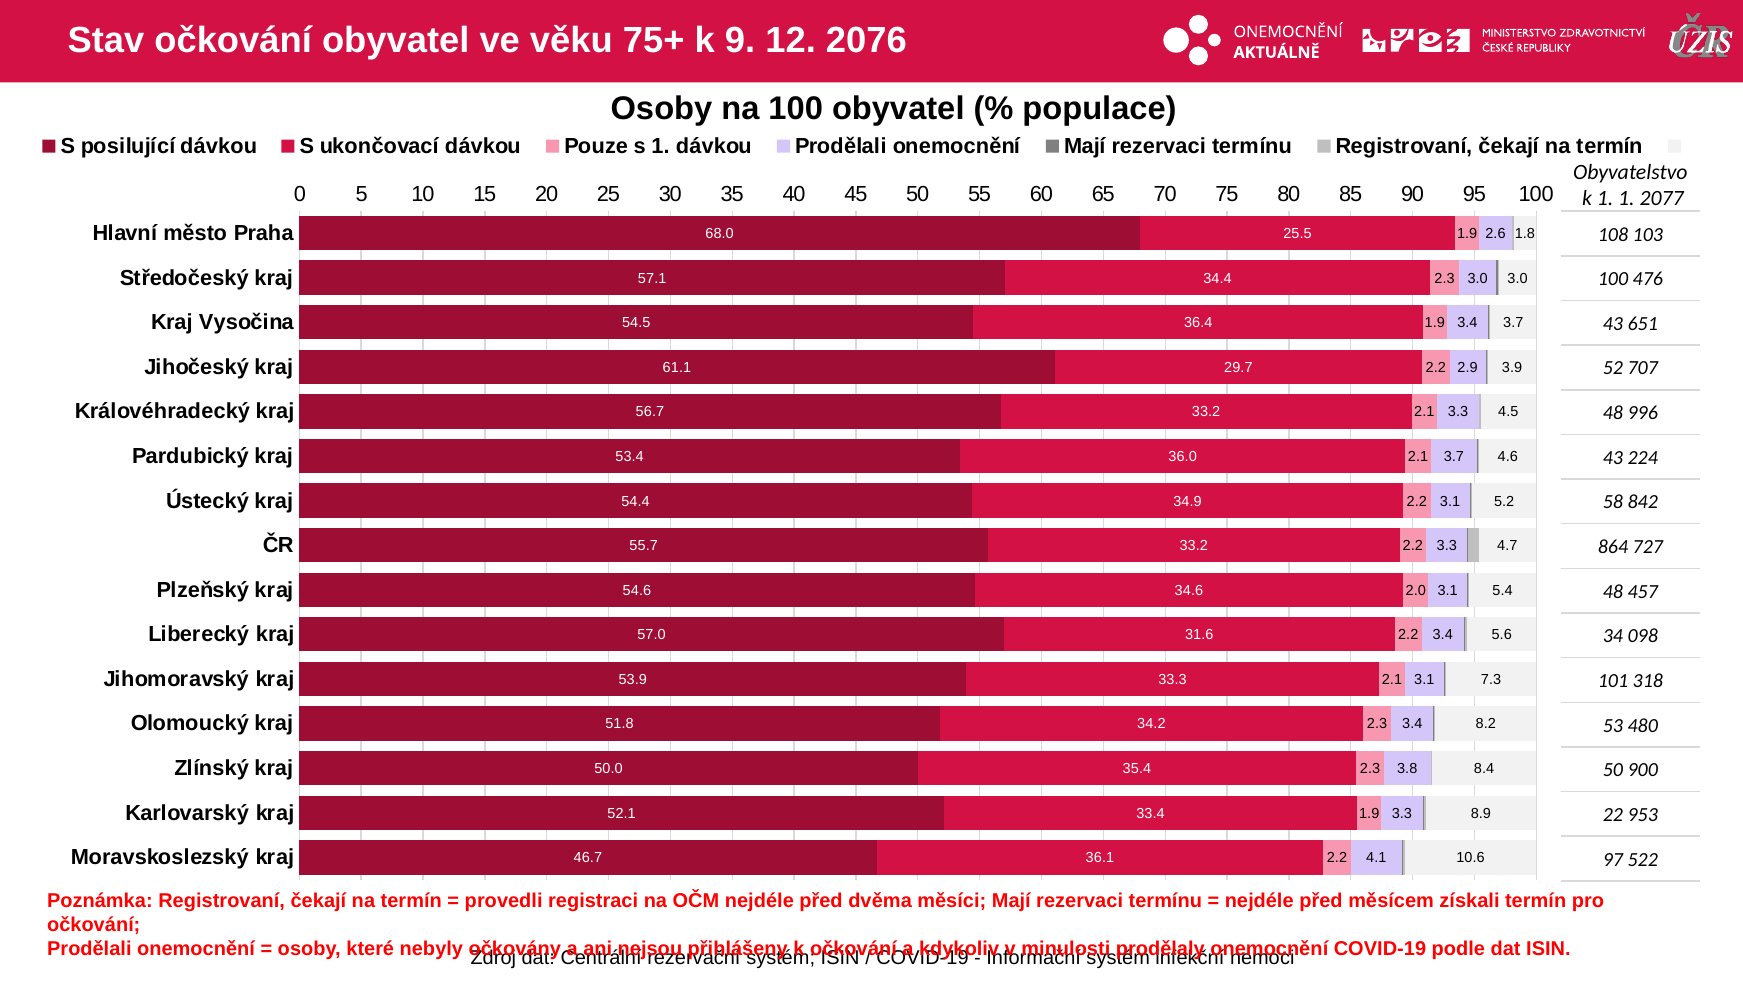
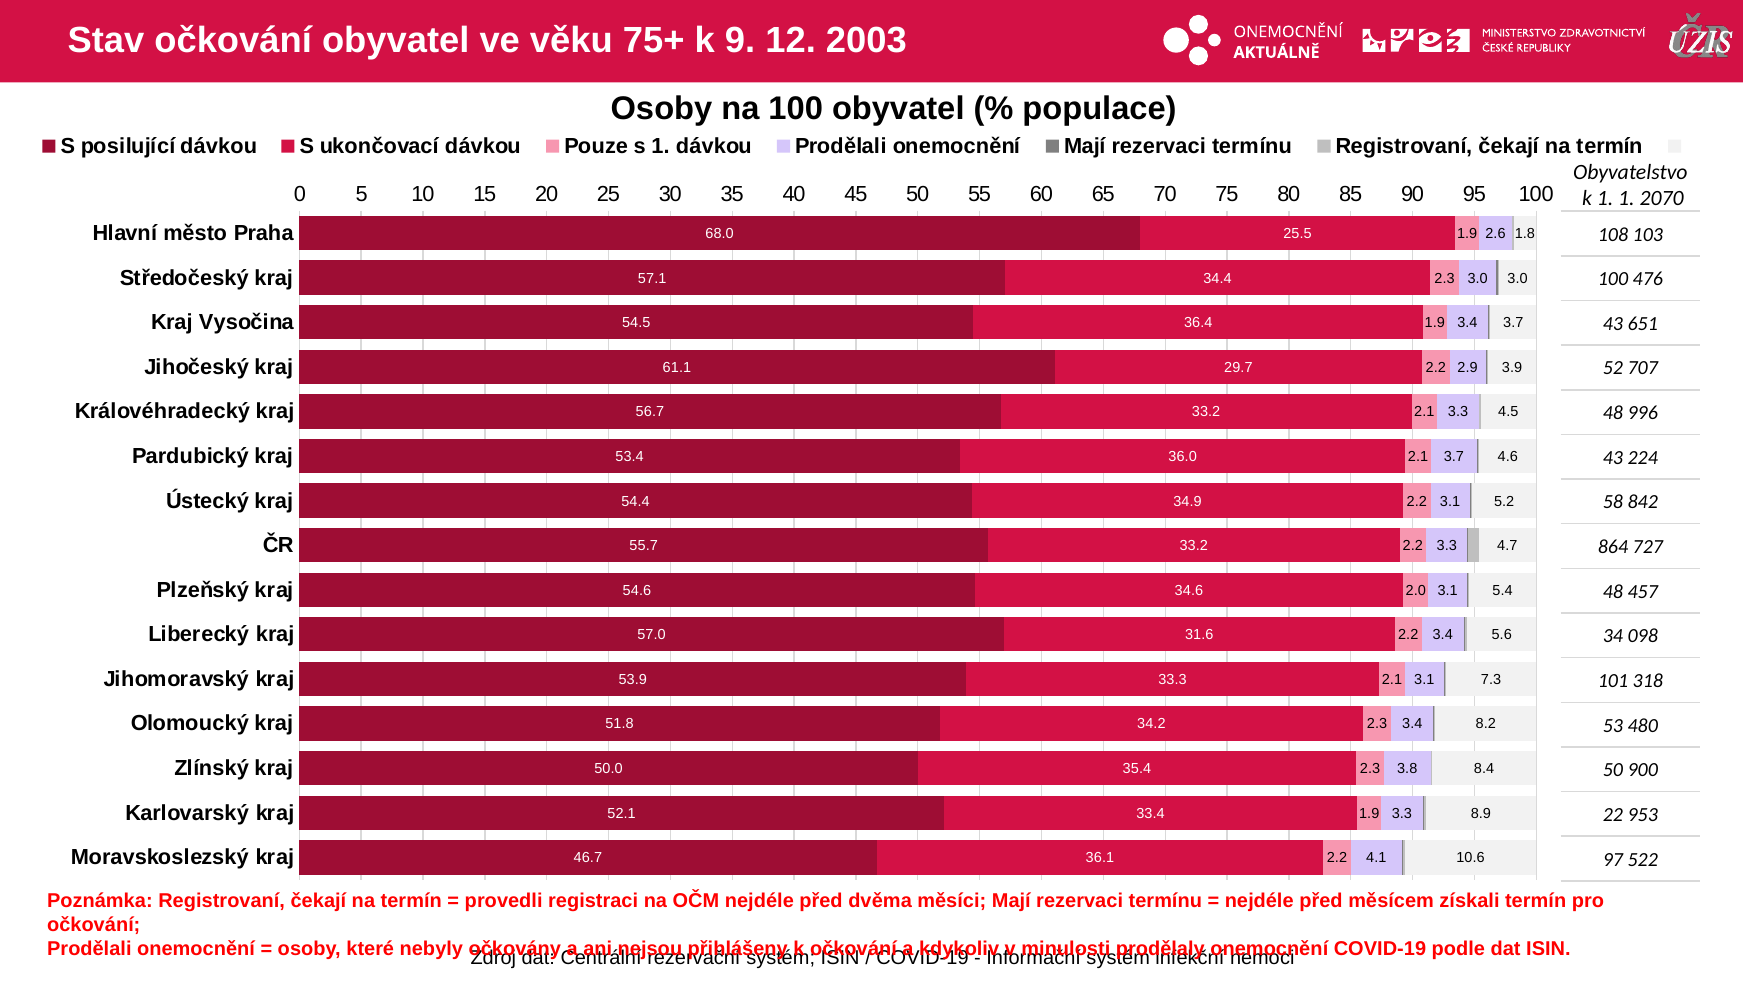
2076: 2076 -> 2003 (866, 41)
2077: 2077 -> 2070 (1662, 198)
